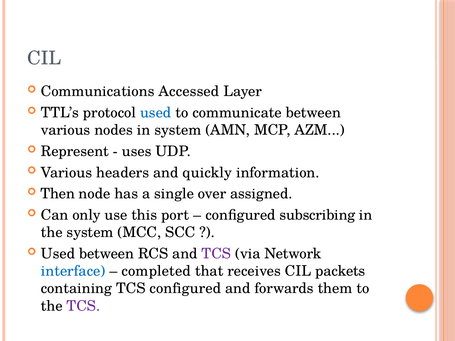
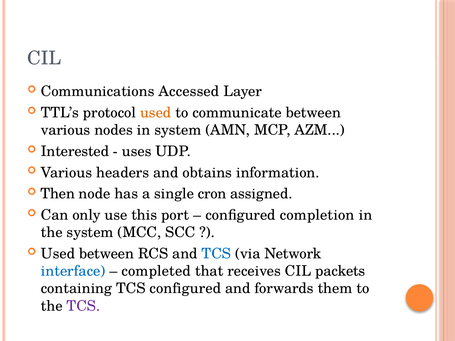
used colour: blue -> orange (156, 113)
Represent: Represent -> Interested (75, 151)
quickly: quickly -> obtains (207, 173)
over: over -> cron (212, 194)
subscribing: subscribing -> completion (317, 215)
TCS colour: purple -> blue (216, 254)
